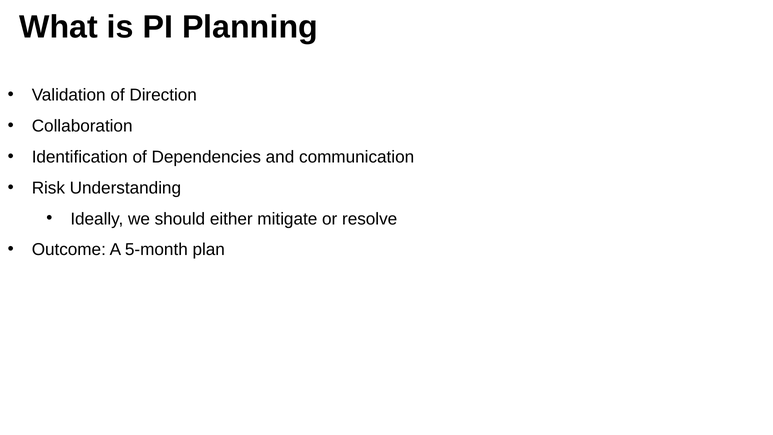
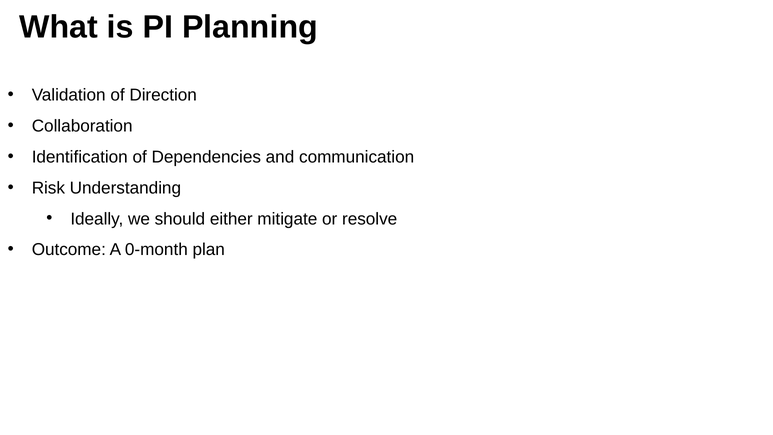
5-month: 5-month -> 0-month (156, 250)
